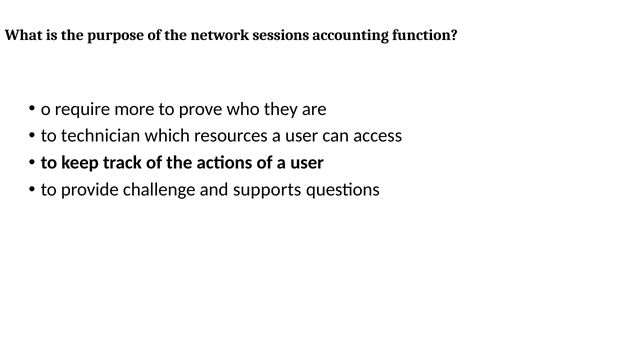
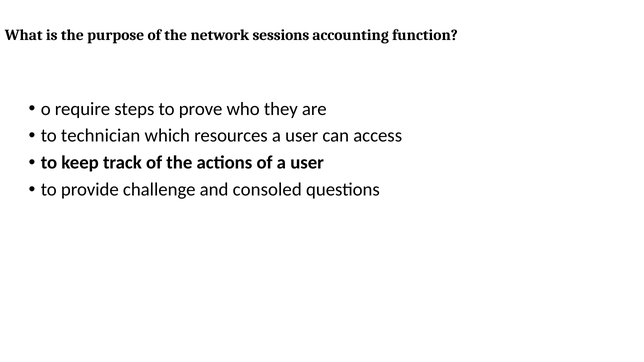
more: more -> steps (134, 109)
supports: supports -> consoled (267, 190)
